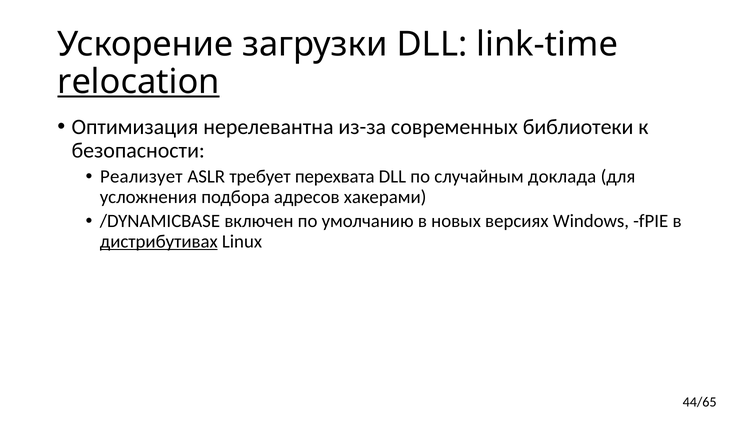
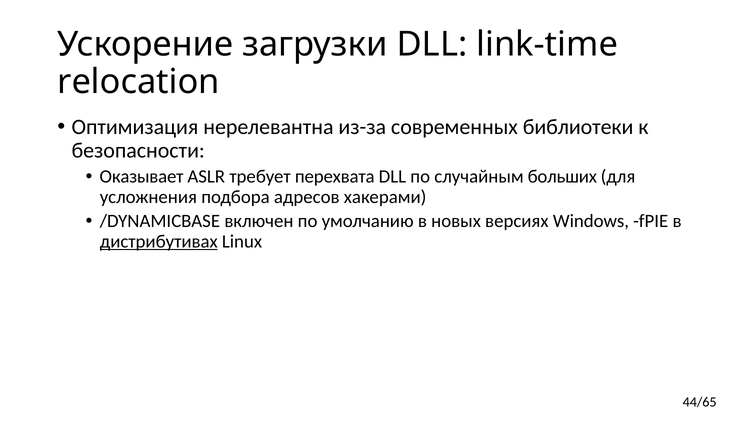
relocation underline: present -> none (139, 82)
Реализует: Реализует -> Оказывает (142, 177)
доклада: доклада -> больших (562, 177)
